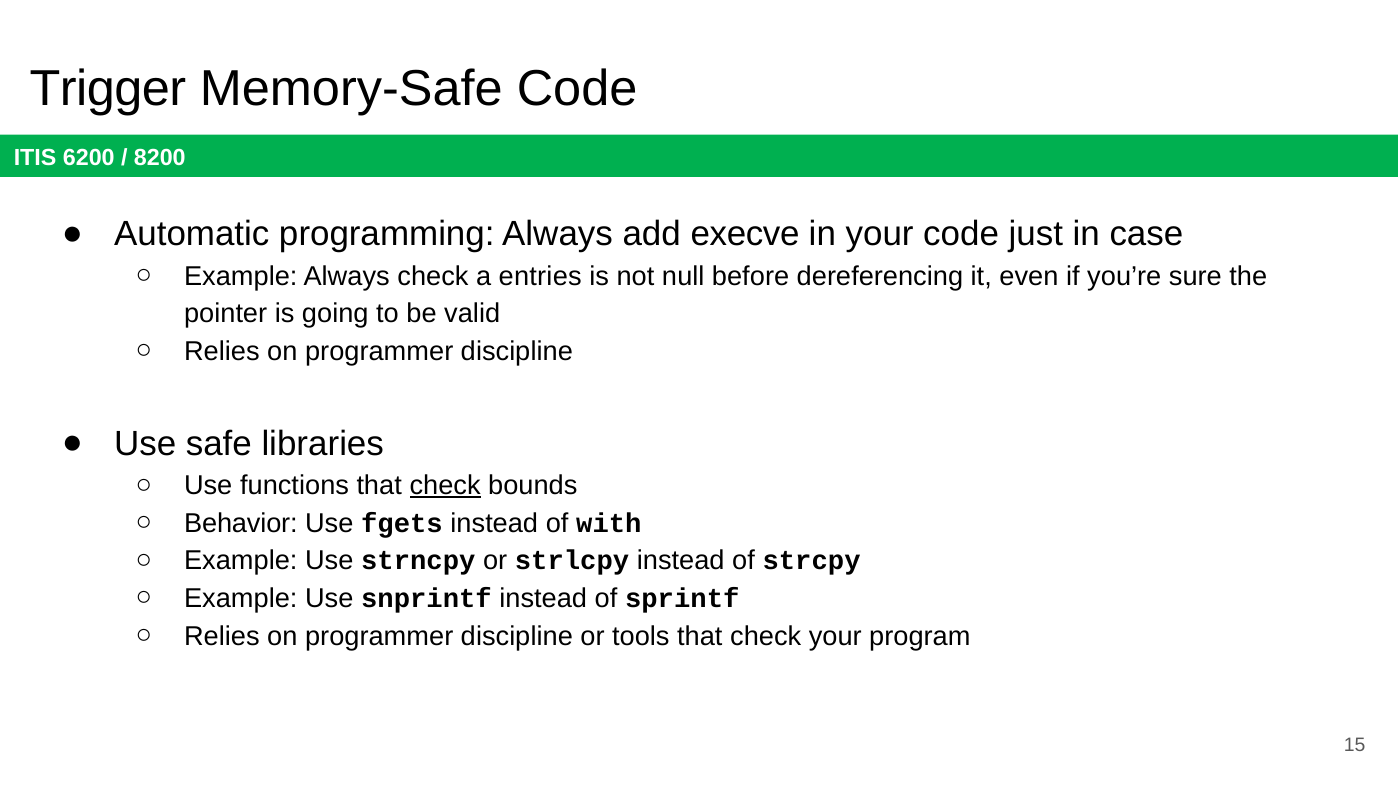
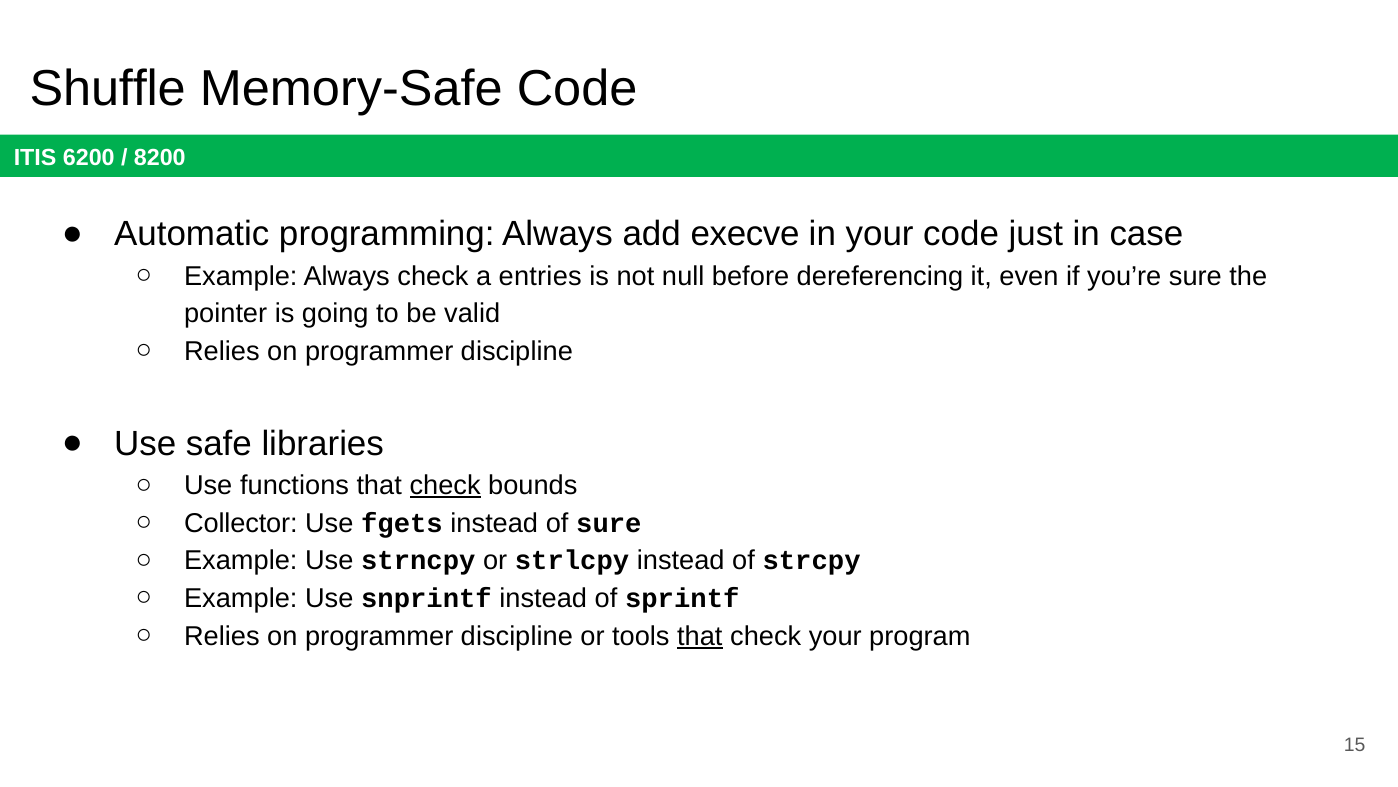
Trigger: Trigger -> Shuffle (108, 89)
Behavior: Behavior -> Collector (241, 523)
of with: with -> sure (609, 523)
that underline: none -> present (700, 636)
